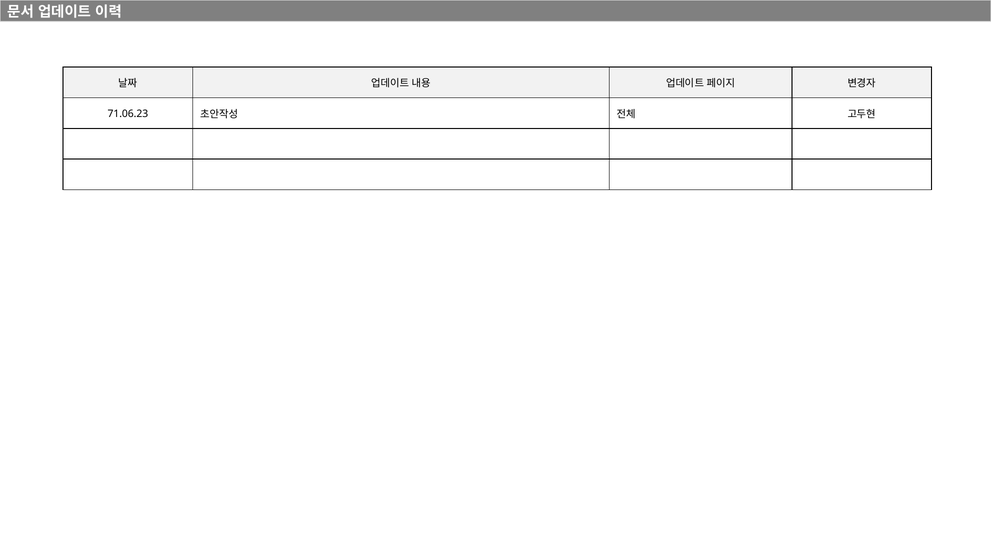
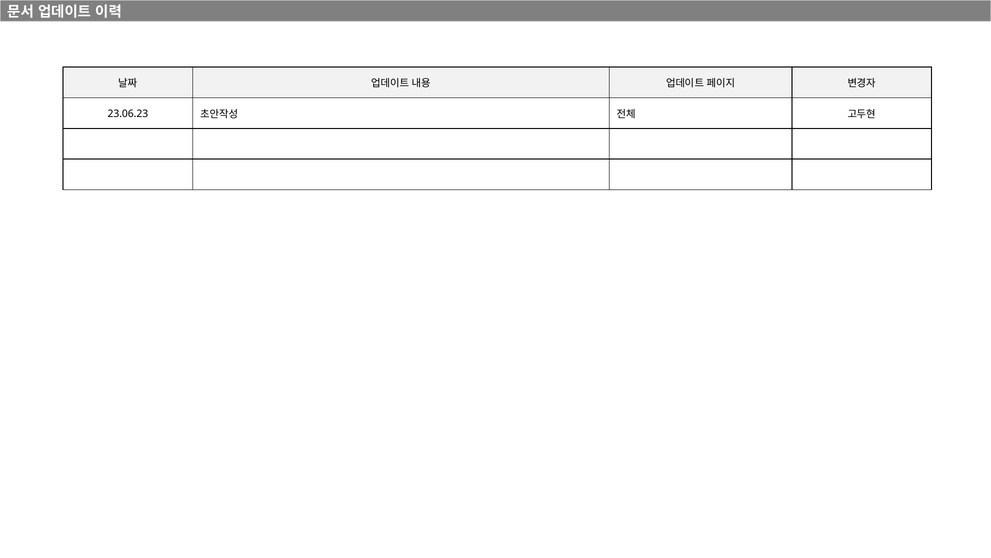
71.06.23: 71.06.23 -> 23.06.23 (128, 114)
